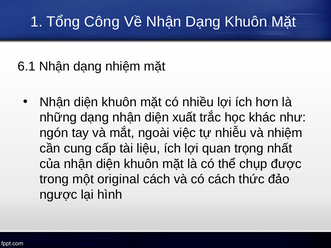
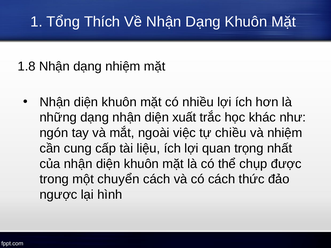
Công: Công -> Thích (102, 22)
6.1: 6.1 -> 1.8 (27, 66)
nhiễu: nhiễu -> chiều (231, 133)
original: original -> chuyển (118, 179)
